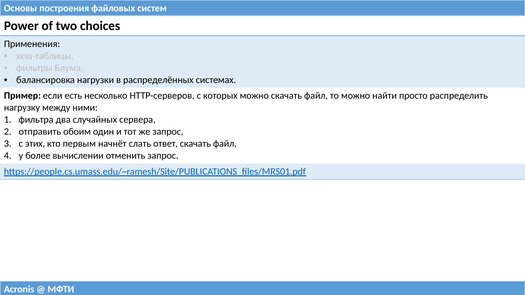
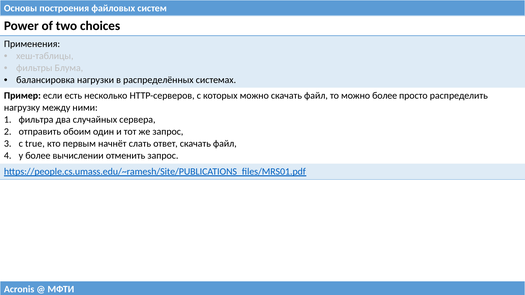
можно найти: найти -> более (385, 96)
этих: этих -> true (35, 144)
